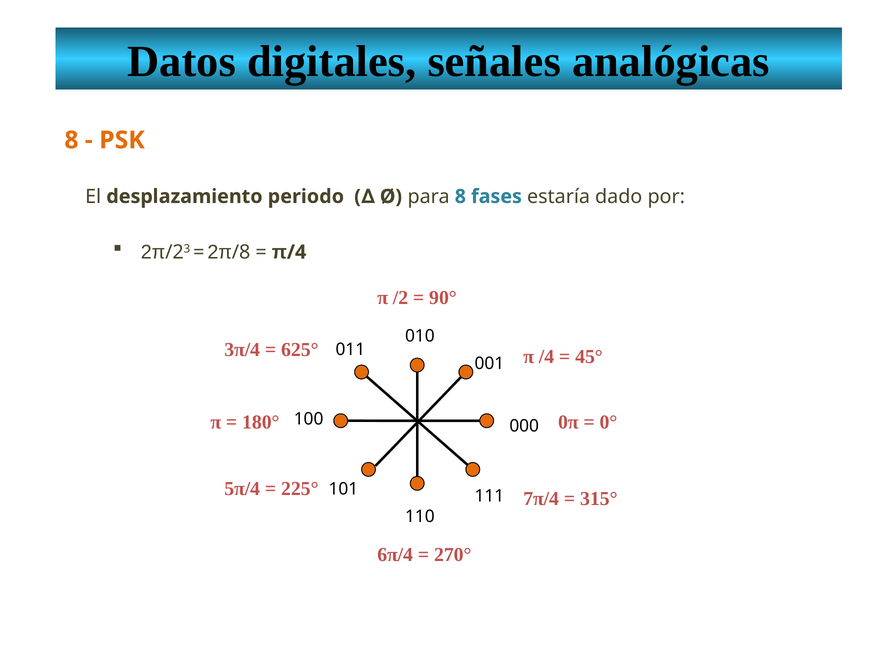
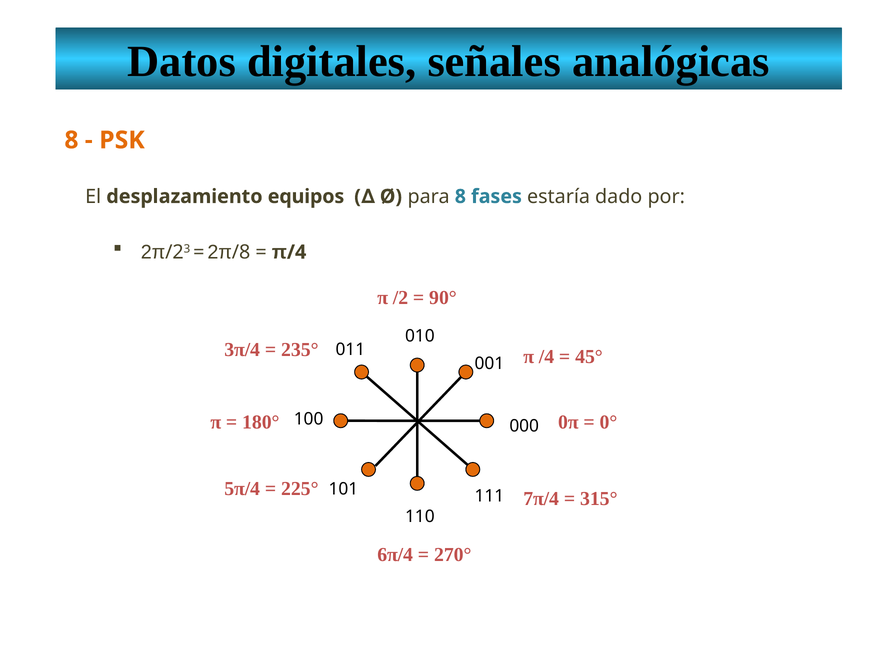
periodo: periodo -> equipos (306, 196)
625°: 625° -> 235° (300, 349)
